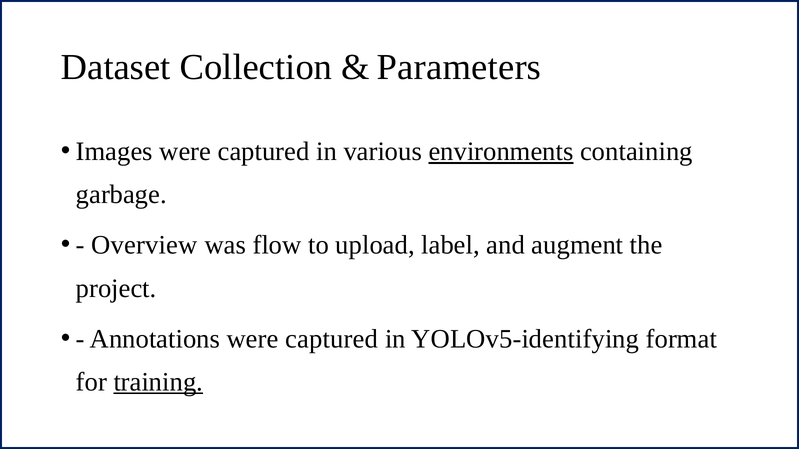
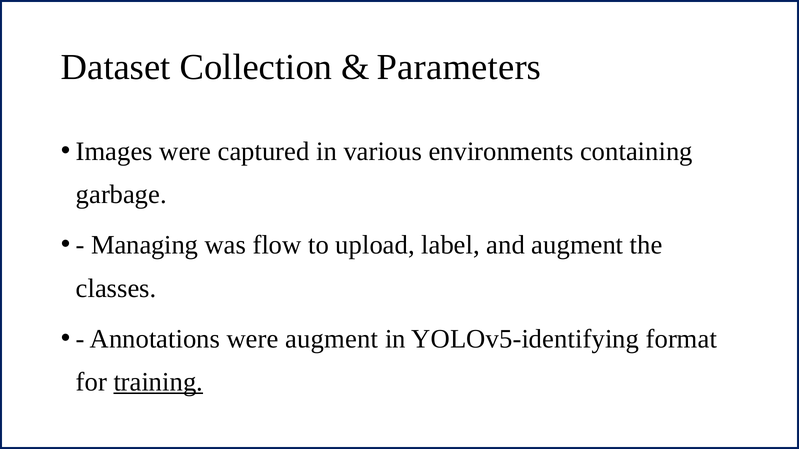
environments underline: present -> none (501, 152)
Overview: Overview -> Managing (145, 245)
project: project -> classes (116, 289)
Annotations were captured: captured -> augment (332, 339)
